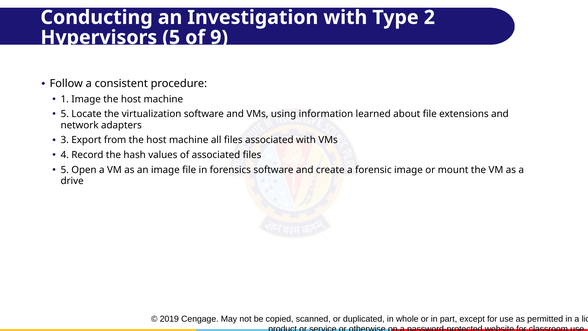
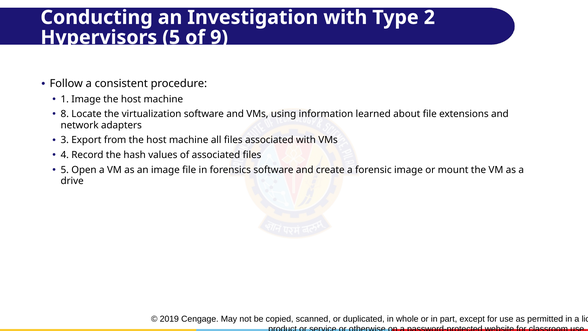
5: 5 -> 8 (65, 114)
